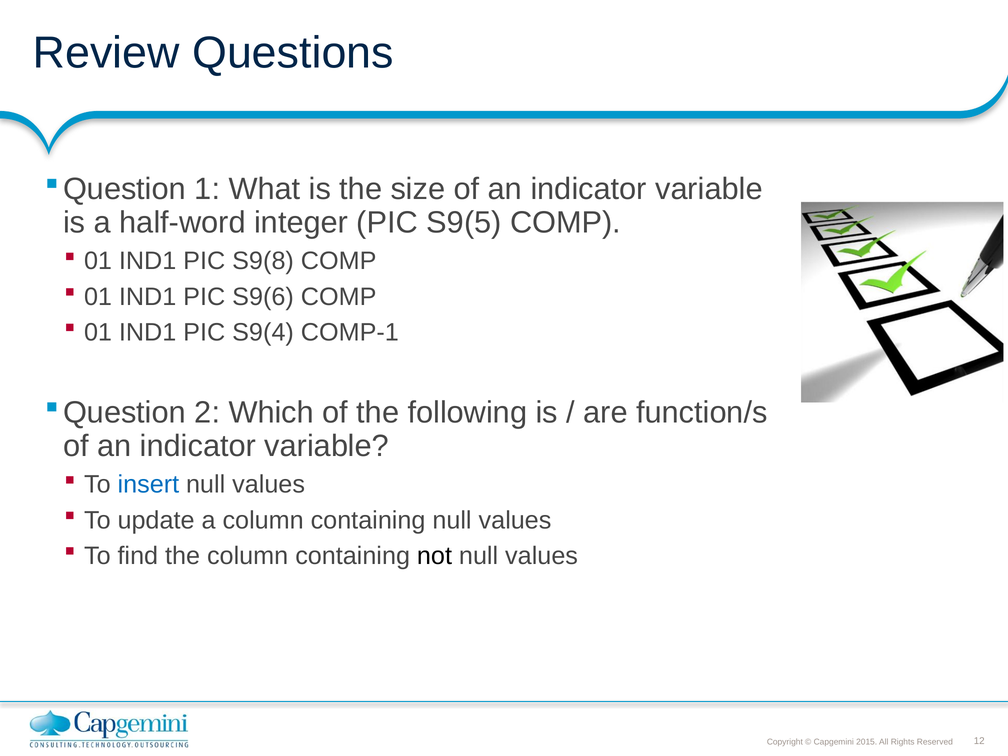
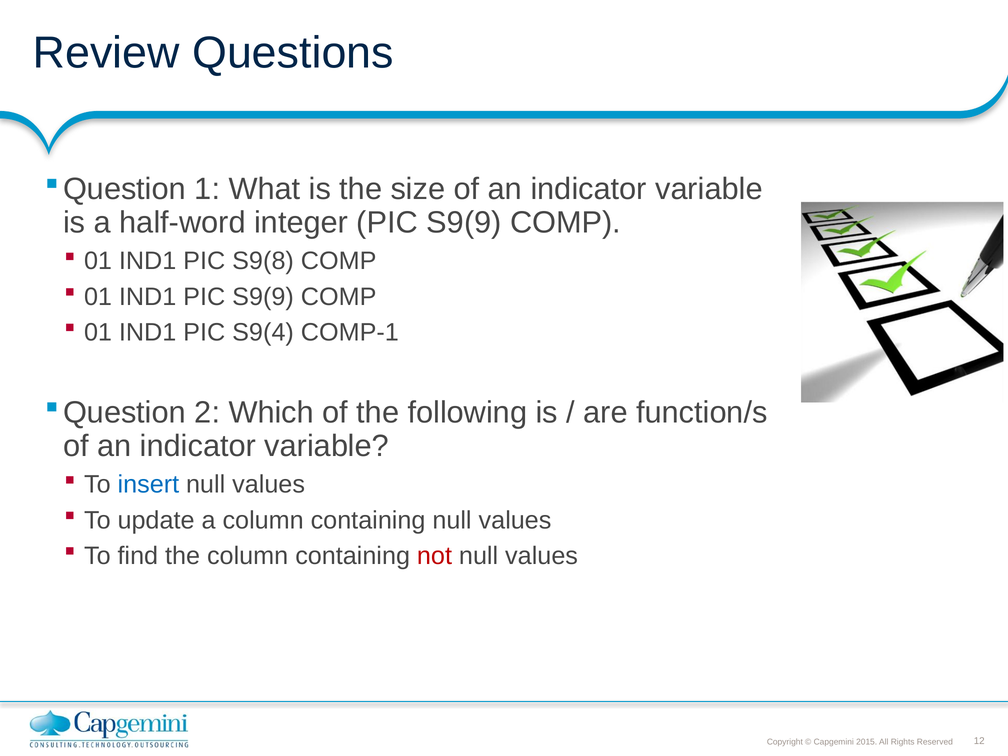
integer PIC S9(5: S9(5 -> S9(9 (464, 222)
IND1 PIC S9(6: S9(6 -> S9(9 (263, 297)
not colour: black -> red (434, 556)
